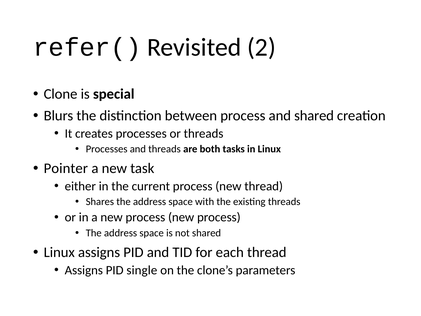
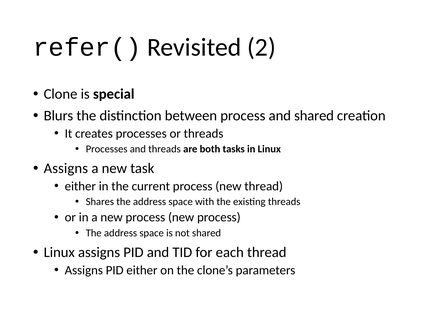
Pointer: Pointer -> Assigns (66, 168)
PID single: single -> either (142, 270)
